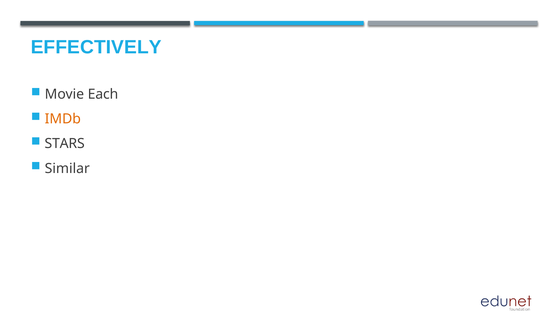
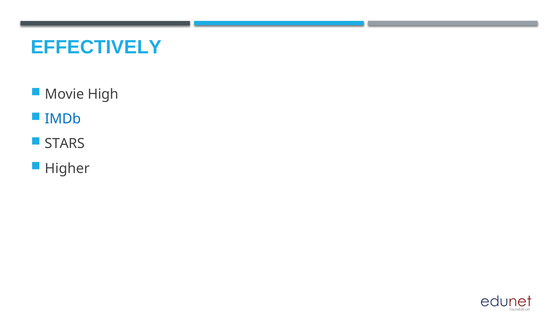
Each: Each -> High (103, 94)
IMDb colour: orange -> blue (63, 119)
Similar: Similar -> Higher (67, 168)
